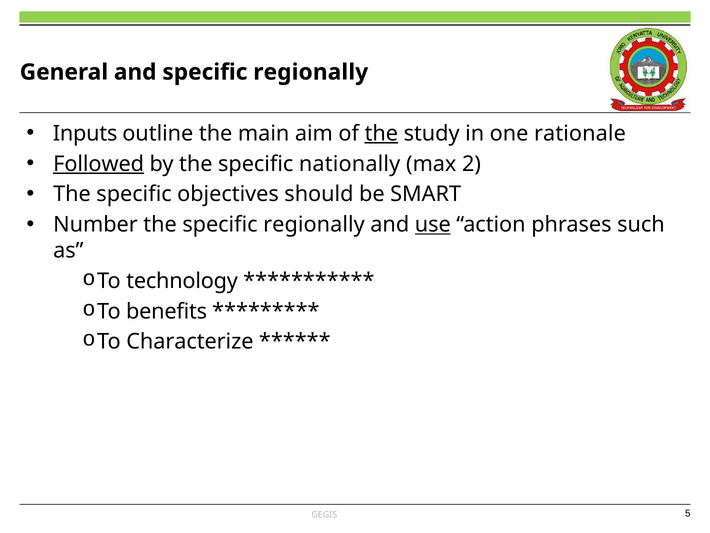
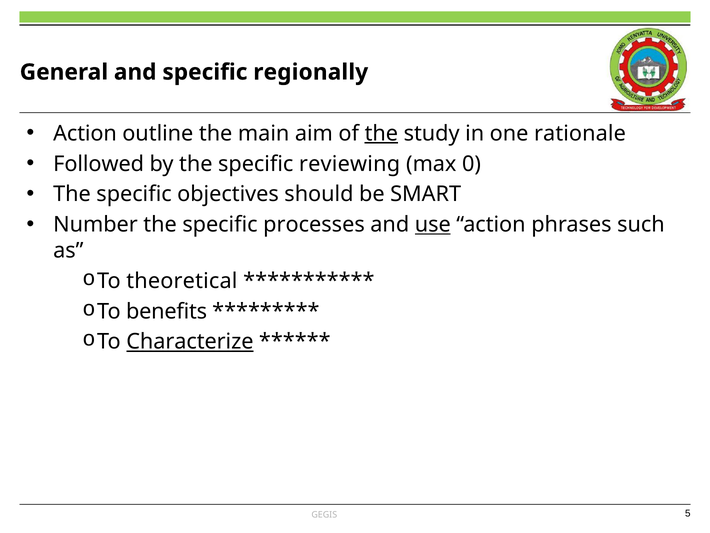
Inputs: Inputs -> Action (85, 133)
Followed underline: present -> none (99, 164)
nationally: nationally -> reviewing (350, 164)
2: 2 -> 0 (472, 164)
the specific regionally: regionally -> processes (314, 224)
technology: technology -> theoretical (182, 281)
Characterize underline: none -> present (190, 341)
